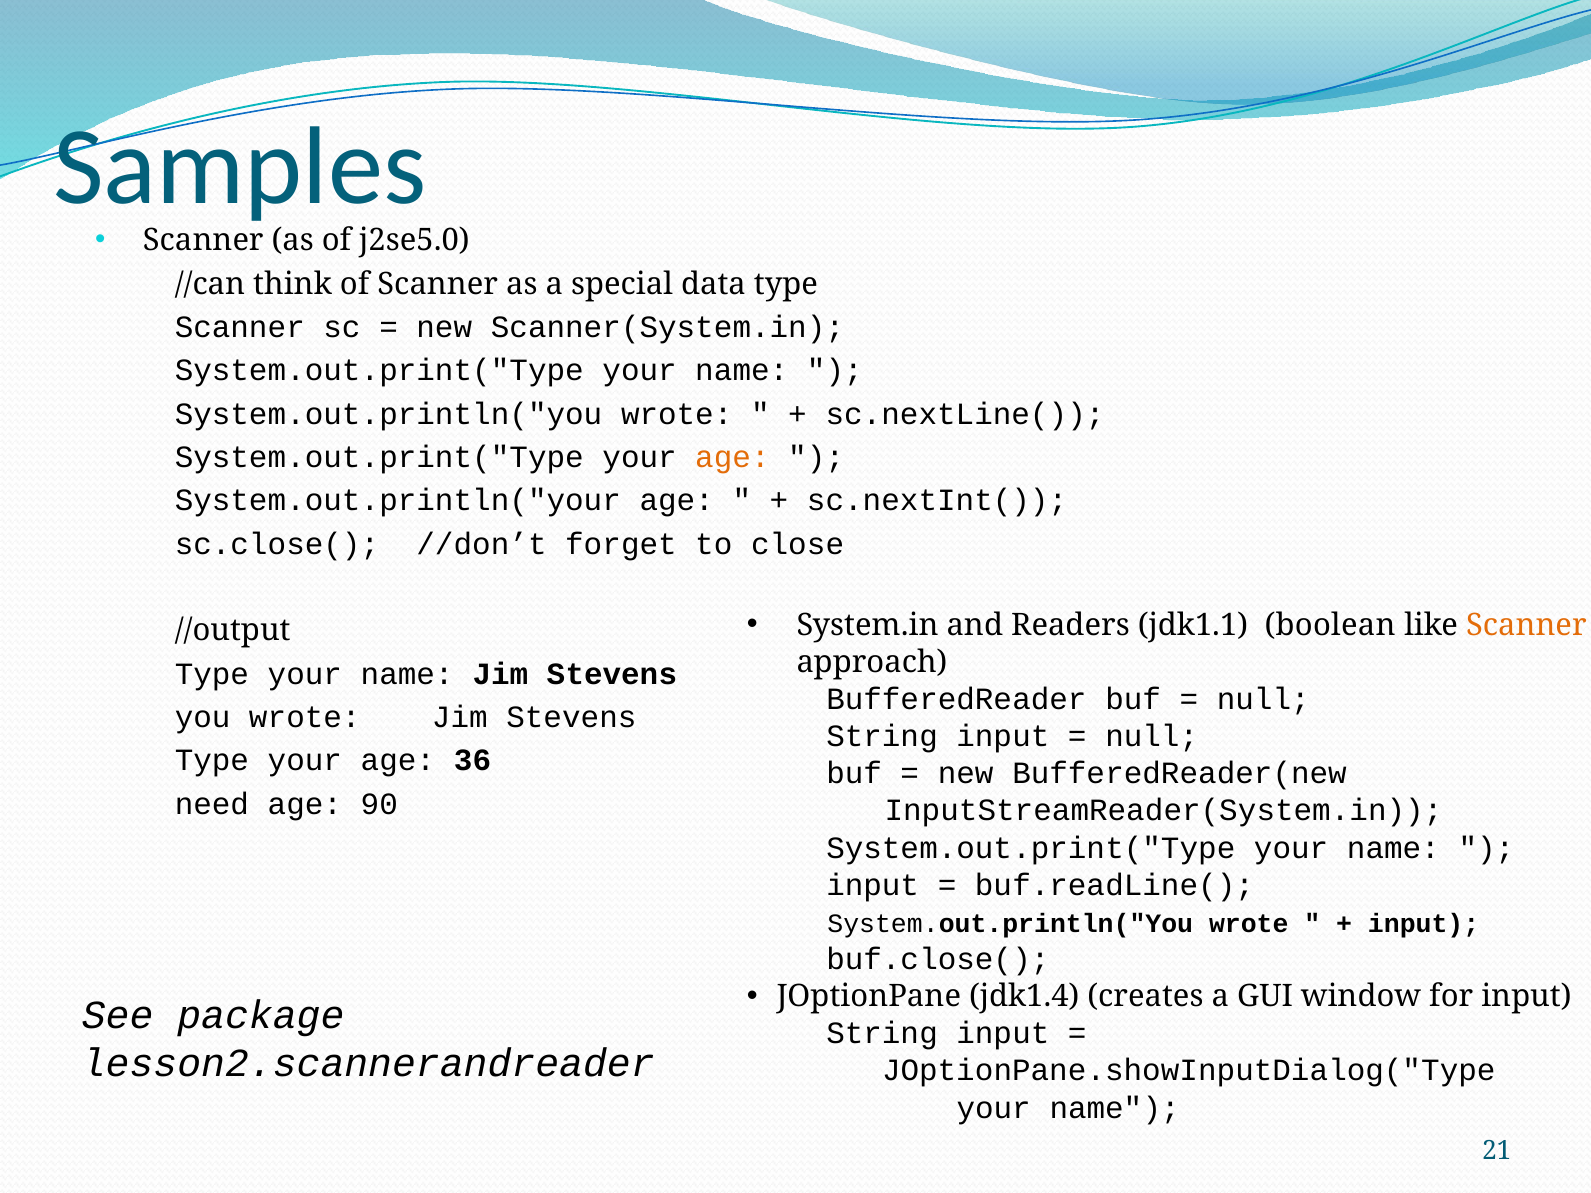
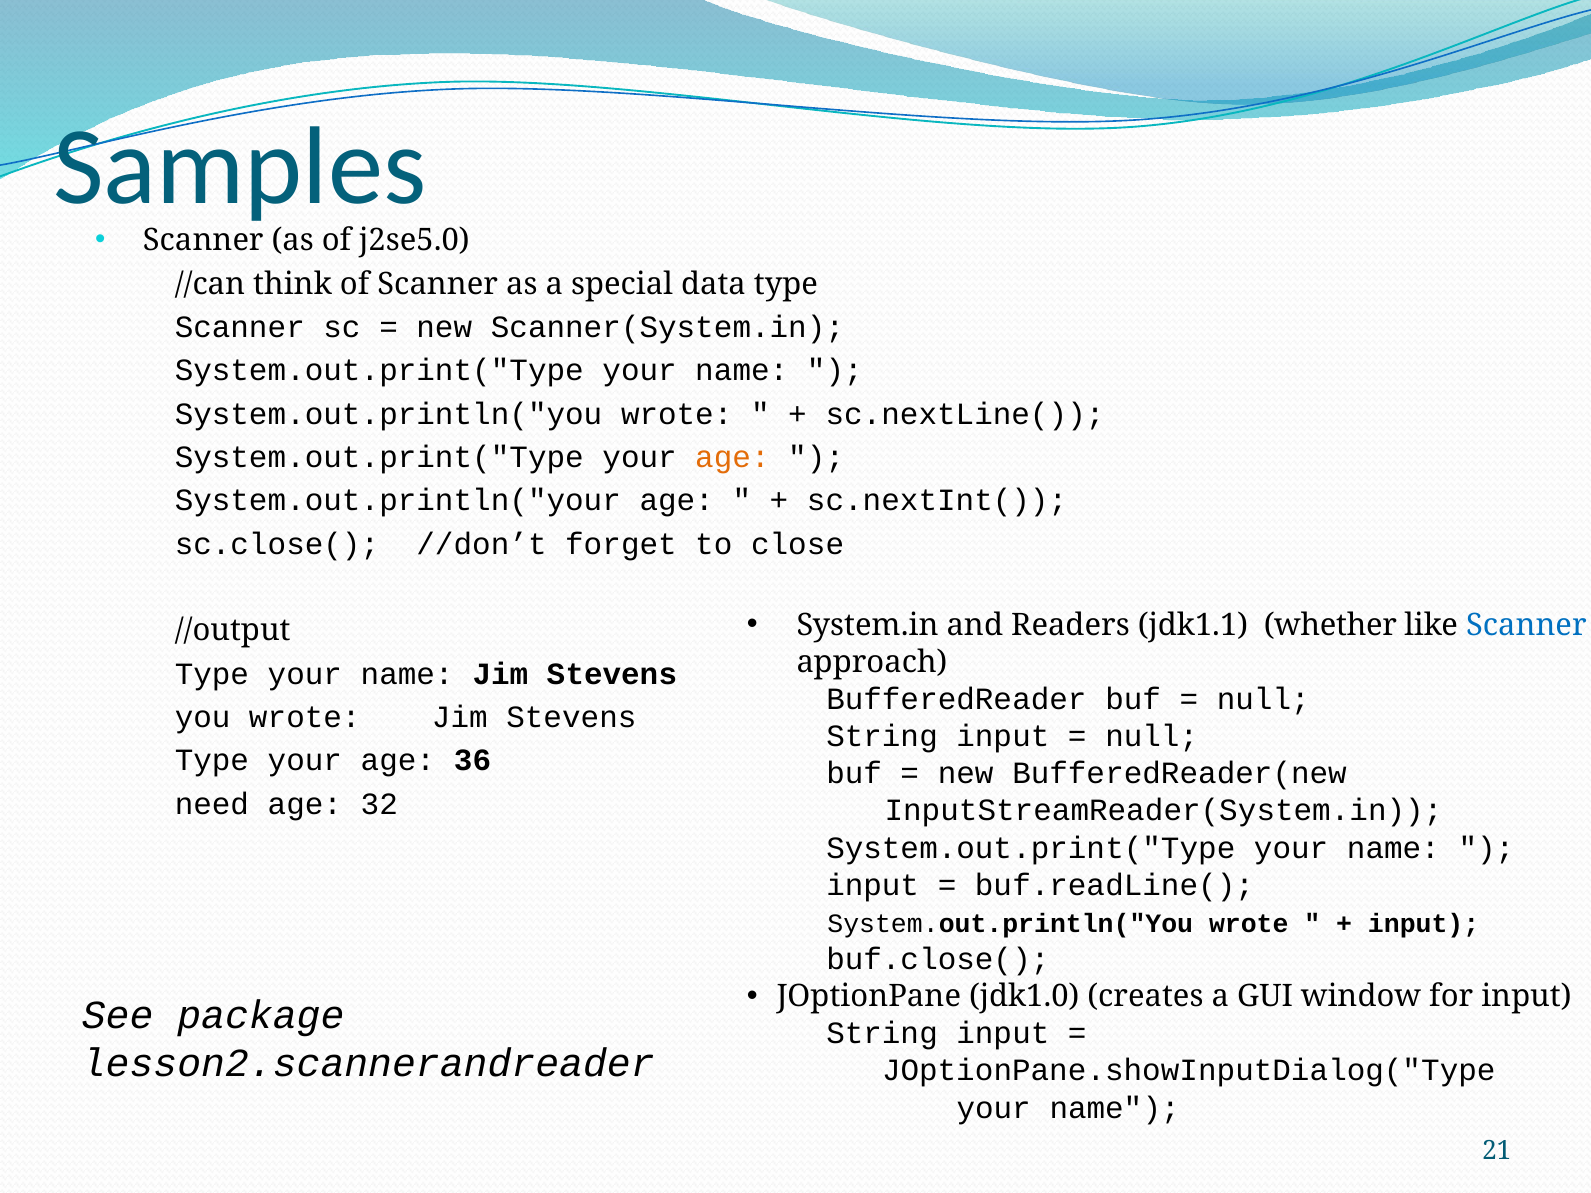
boolean: boolean -> whether (1330, 625)
Scanner colour: orange -> blue (1526, 625)
90: 90 -> 32 (379, 804)
jdk1.4: jdk1.4 -> jdk1.0 (1024, 997)
